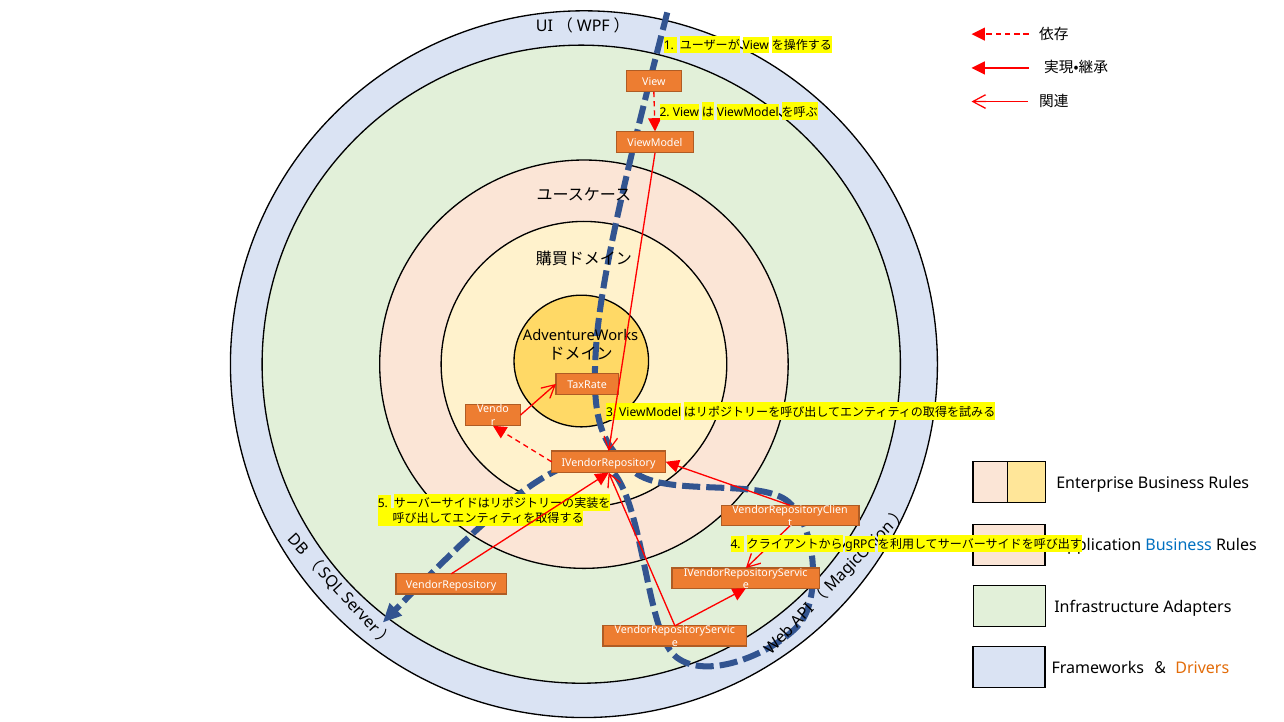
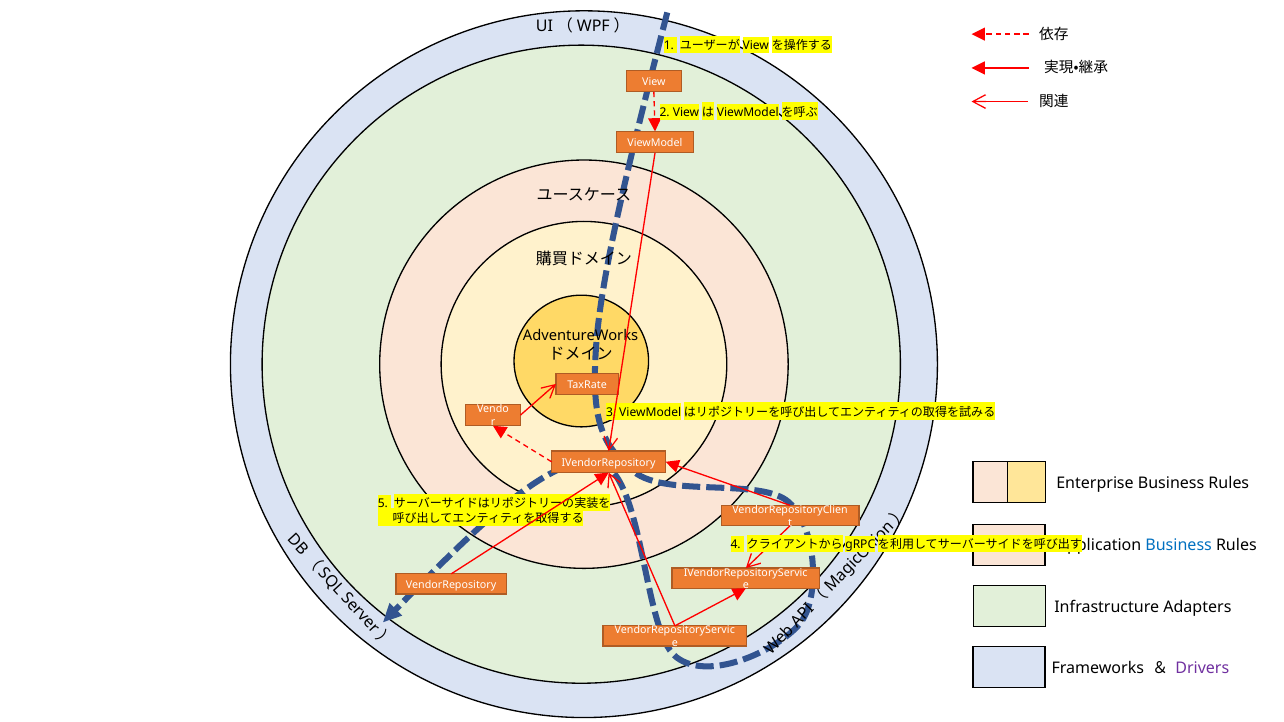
Drivers colour: orange -> purple (1202, 668)
